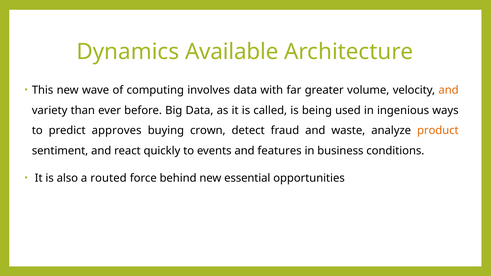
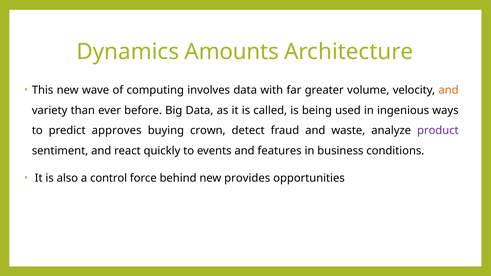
Available: Available -> Amounts (232, 52)
product colour: orange -> purple (438, 131)
routed: routed -> control (109, 178)
essential: essential -> provides (247, 178)
